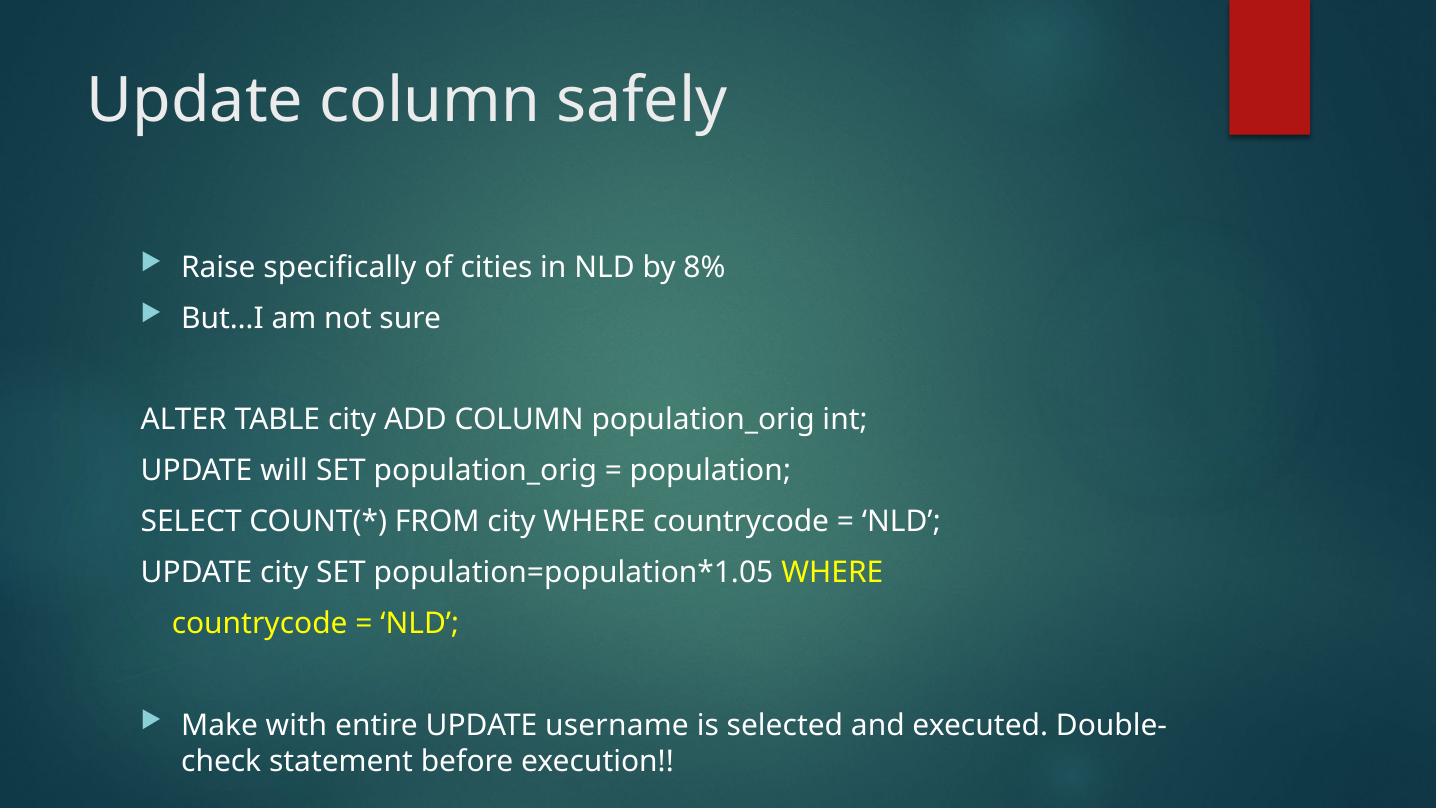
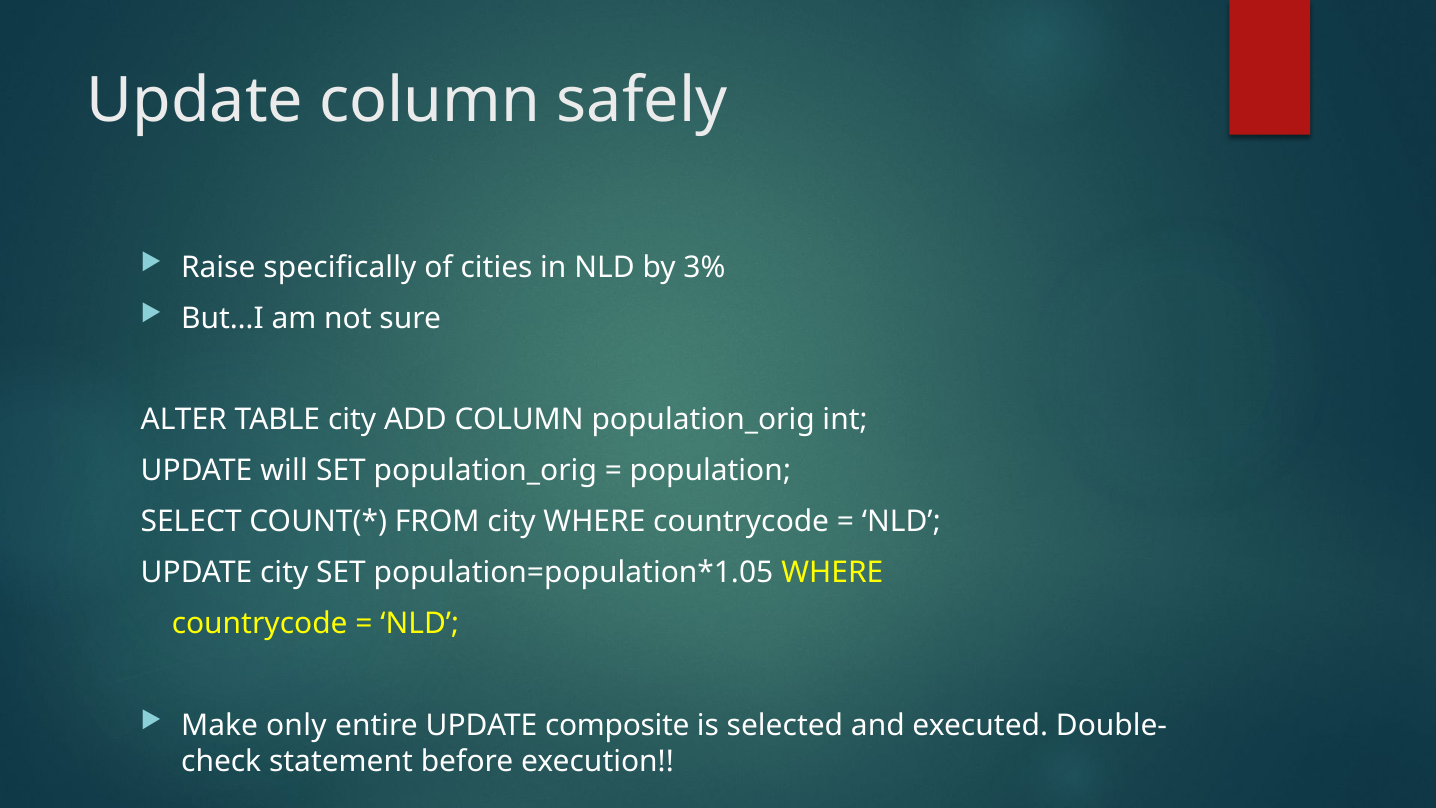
8%: 8% -> 3% (704, 267)
with: with -> only (296, 725)
username: username -> composite (617, 725)
